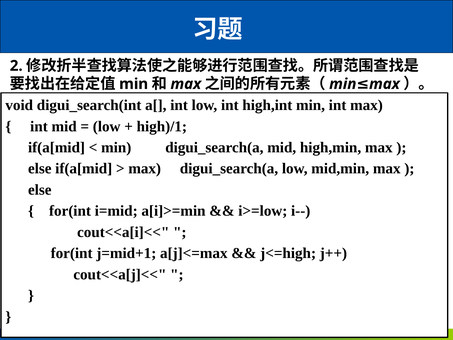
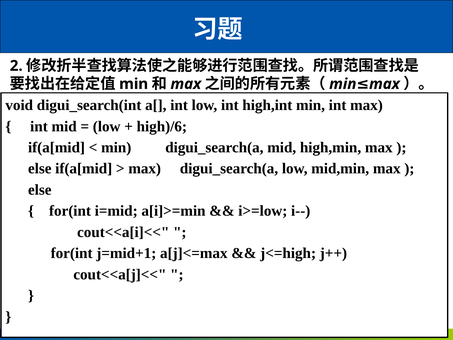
high)/1: high)/1 -> high)/6 (162, 126)
